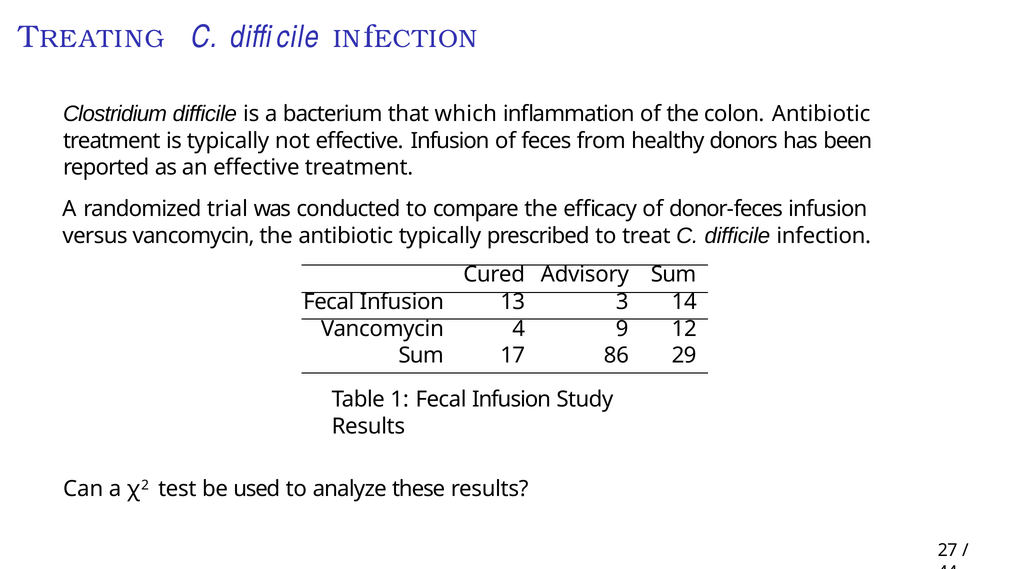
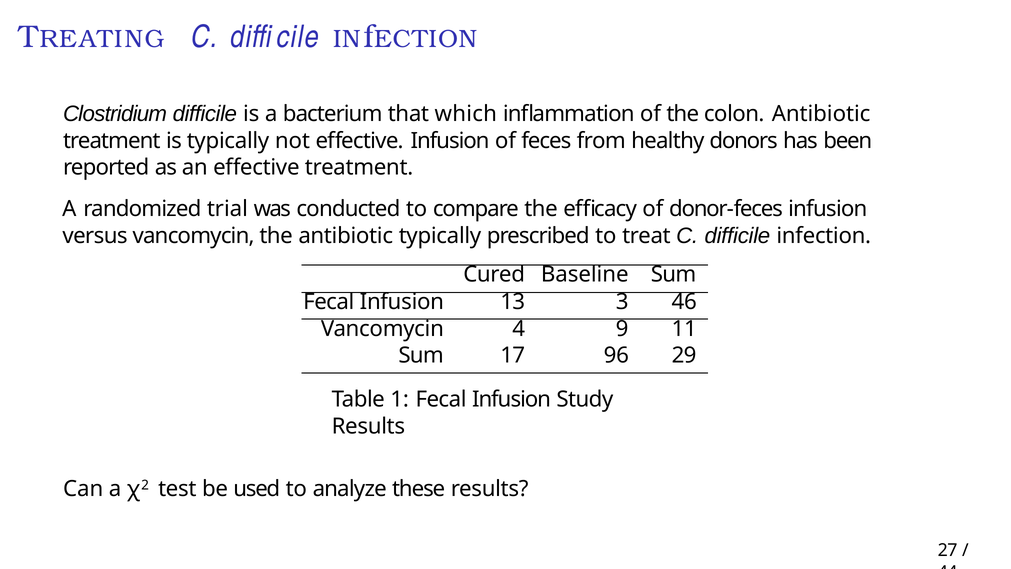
Advisory: Advisory -> Baseline (585, 275)
14: 14 -> 46 (684, 302)
12: 12 -> 11 (684, 329)
86: 86 -> 96 (616, 355)
